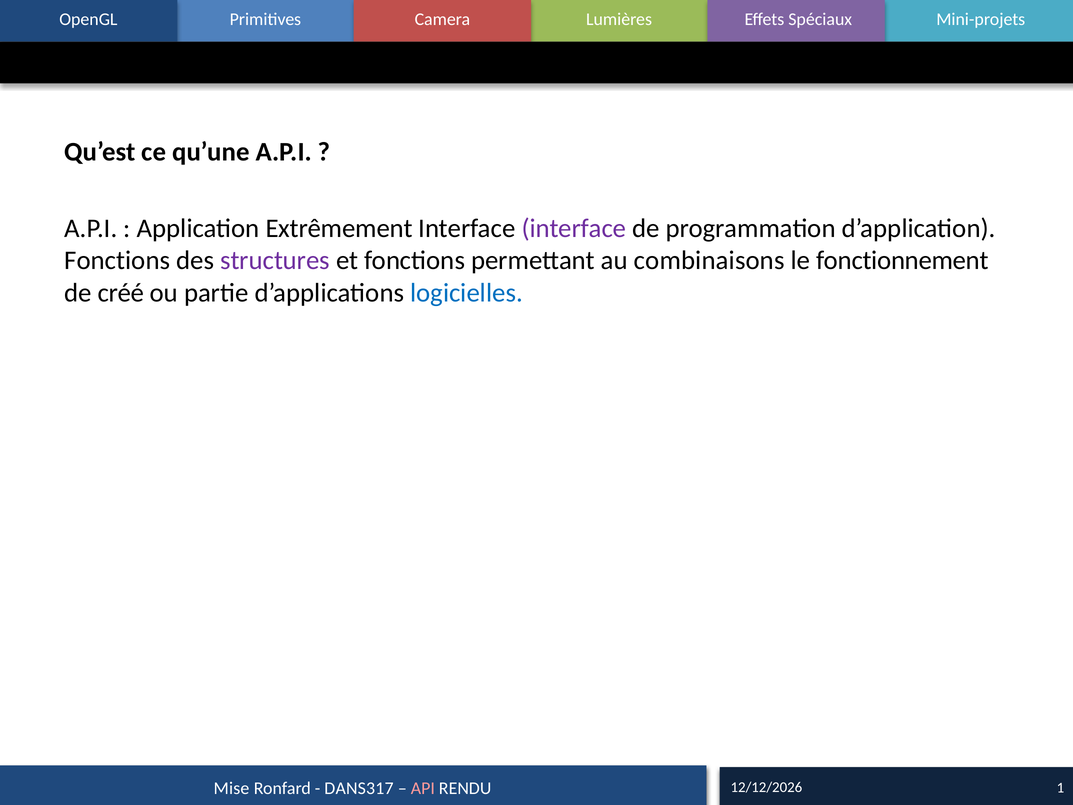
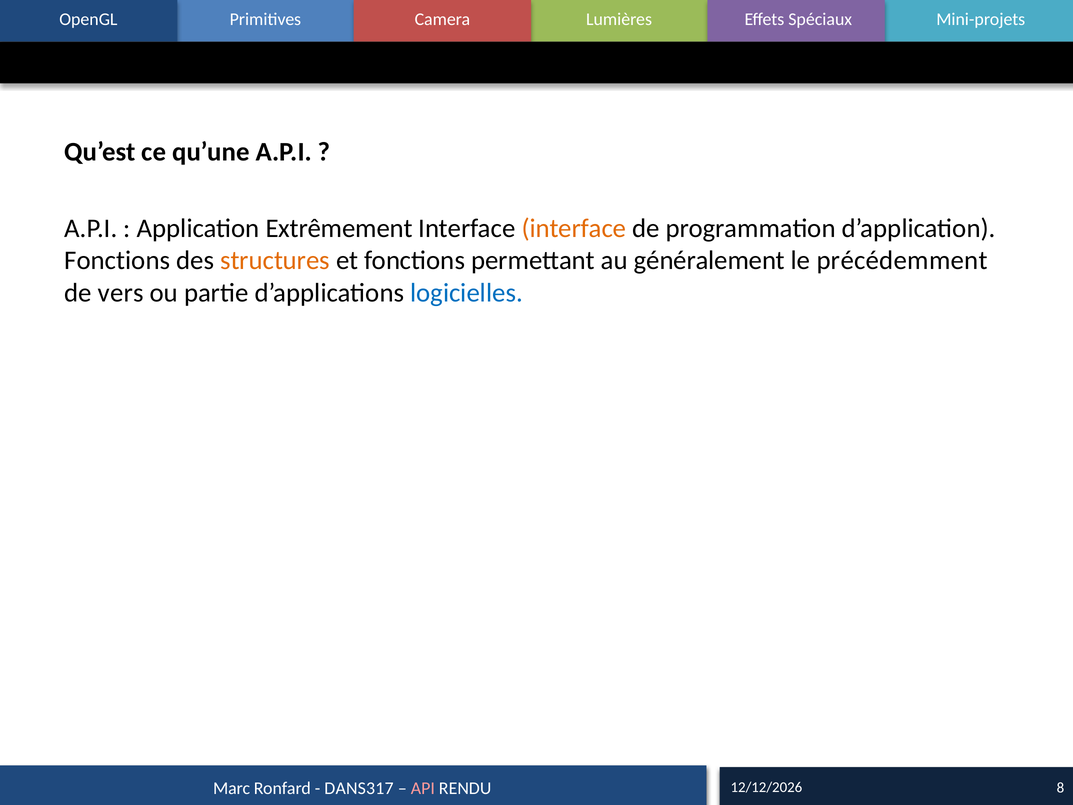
interface colour: purple -> orange (574, 228)
structures colour: purple -> orange (275, 260)
combinaisons: combinaisons -> généralement (709, 260)
fonctionnement: fonctionnement -> précédemment (902, 260)
créé: créé -> vers (121, 293)
Mise: Mise -> Marc (232, 788)
1: 1 -> 8 (1060, 787)
